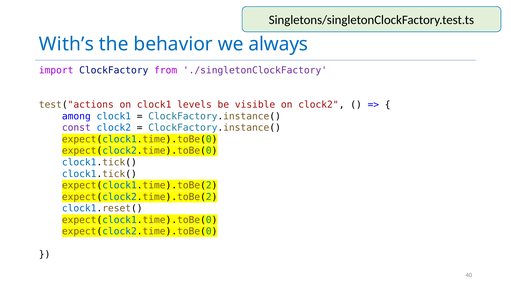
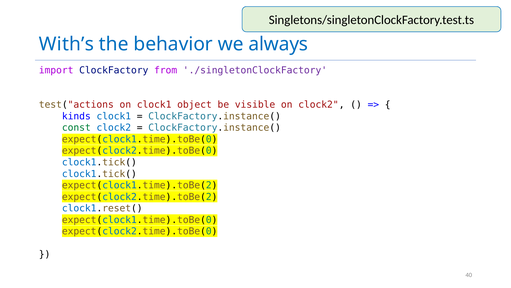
levels: levels -> object (194, 105)
among: among -> kinds (76, 116)
const colour: purple -> green (76, 128)
